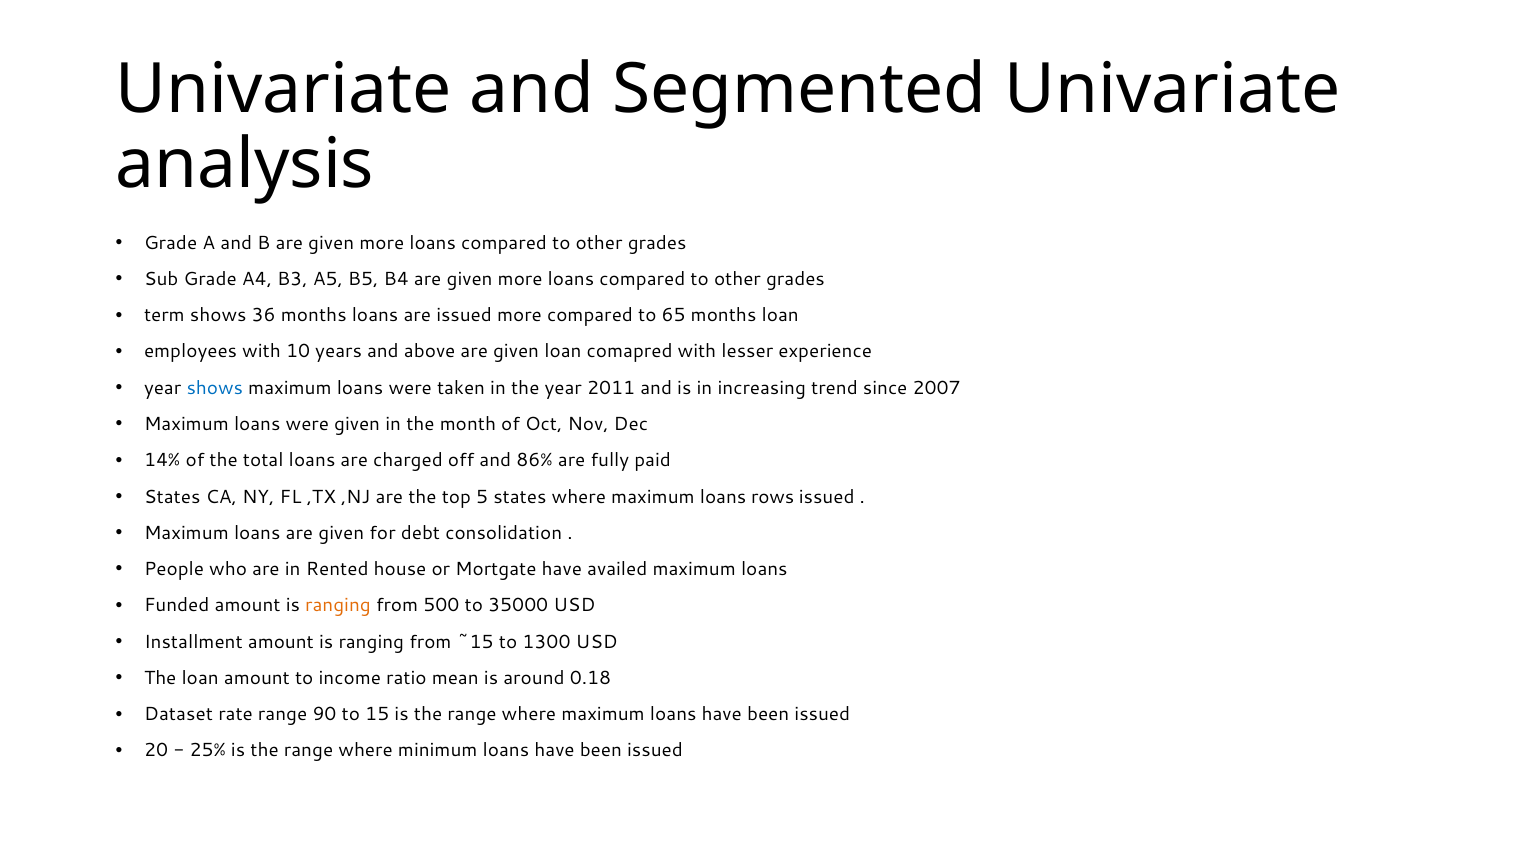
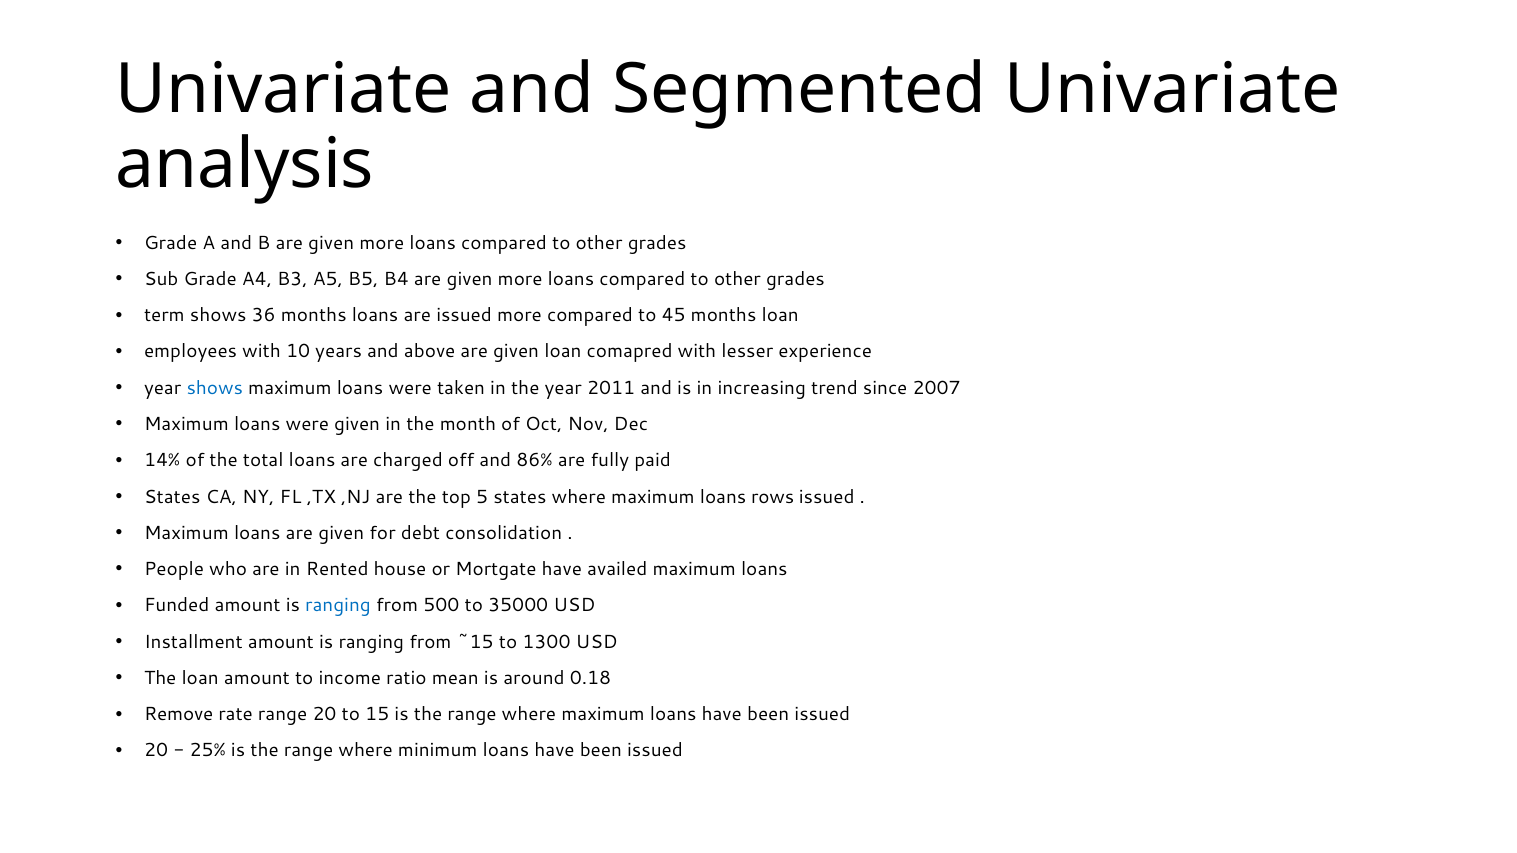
65: 65 -> 45 (674, 316)
ranging colour: orange -> blue (338, 606)
Dataset: Dataset -> Remove (179, 715)
range 90: 90 -> 20 (325, 715)
